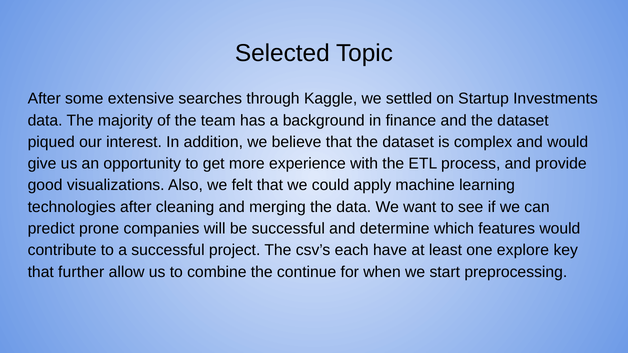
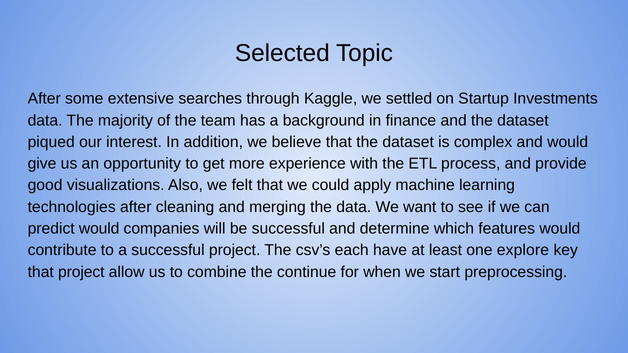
predict prone: prone -> would (99, 229)
that further: further -> project (81, 272)
